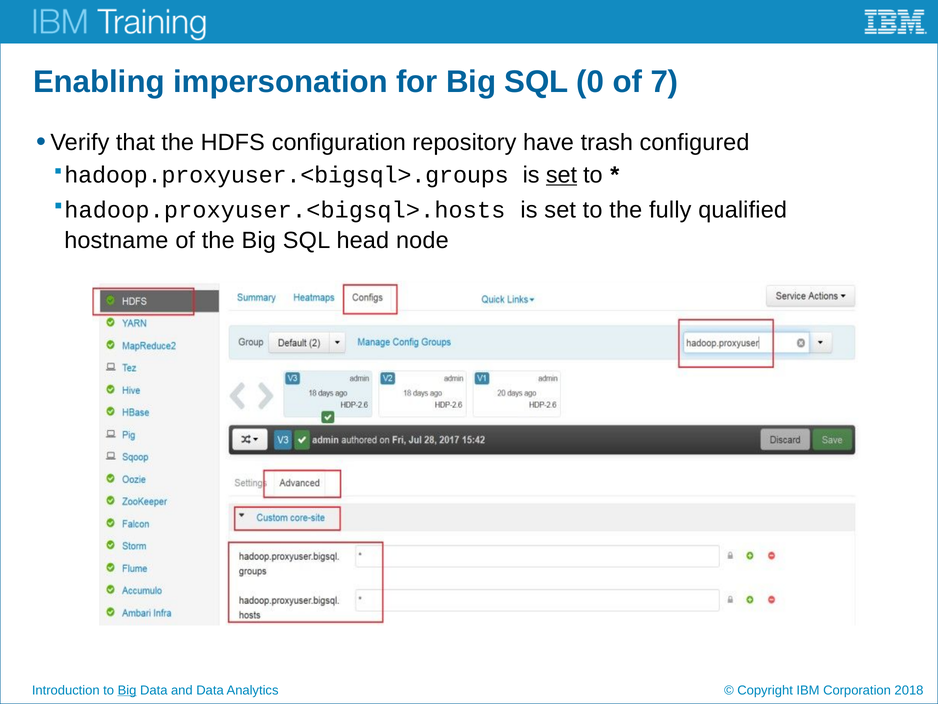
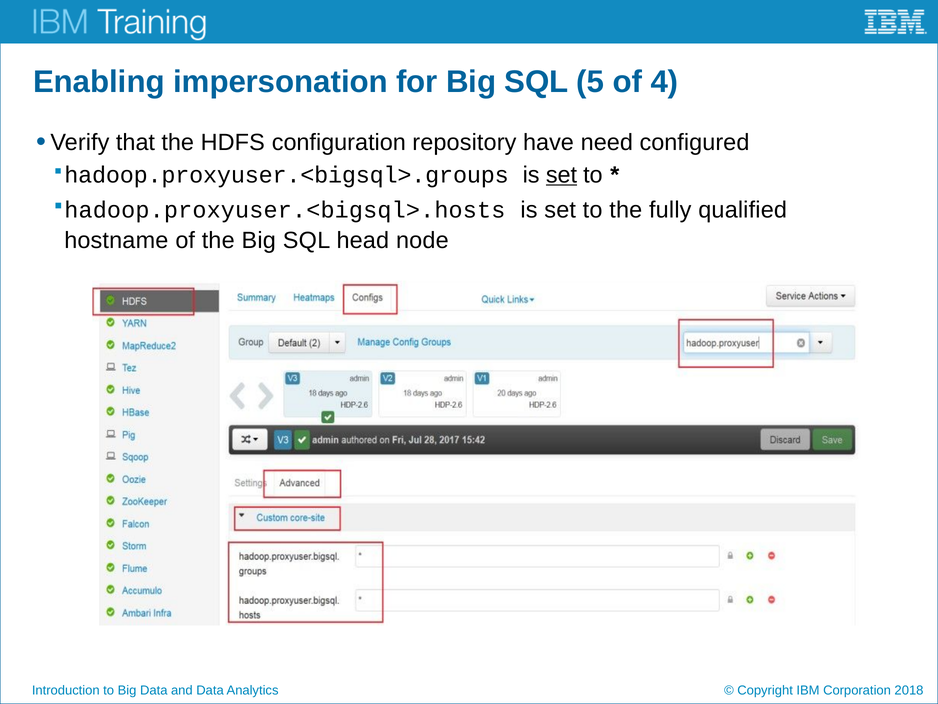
0: 0 -> 5 (590, 82)
7: 7 -> 4 (664, 82)
trash: trash -> need (607, 142)
Big underline: present -> none (127, 690)
